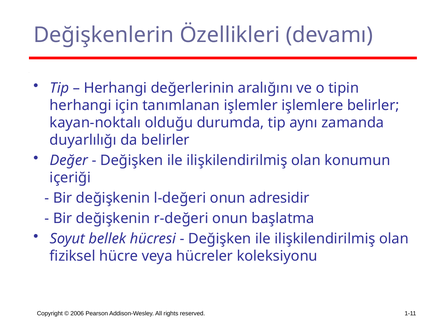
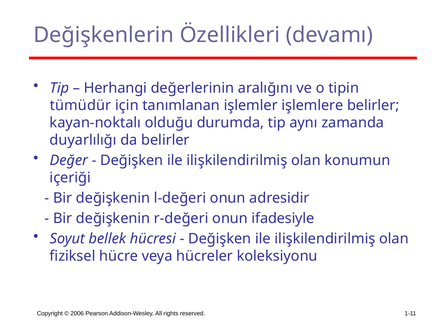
herhangi: herhangi -> tümüdür (80, 105)
başlatma: başlatma -> ifadesiyle (283, 219)
